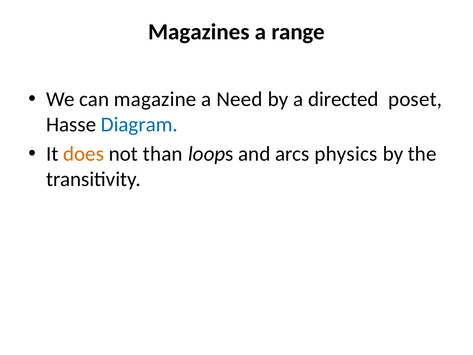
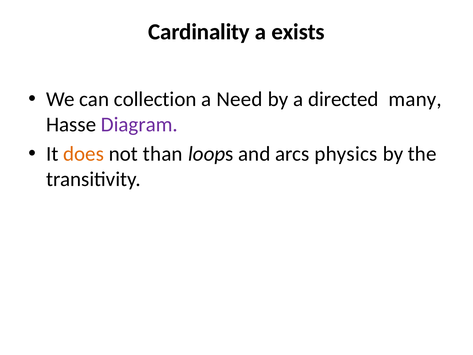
Magazines: Magazines -> Cardinality (199, 32)
range: range -> exists (298, 32)
magazine: magazine -> collection (155, 99)
poset: poset -> many (415, 99)
Diagram colour: blue -> purple (139, 124)
